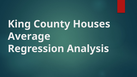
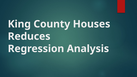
Average: Average -> Reduces (29, 36)
